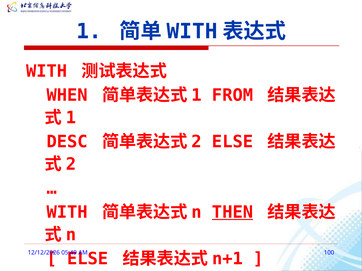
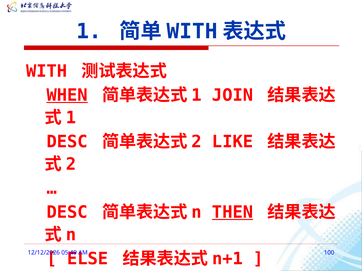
WHEN underline: none -> present (67, 95)
FROM: FROM -> JOIN (233, 95)
ELSE: ELSE -> LIKE (233, 142)
WITH: WITH -> DESC (67, 213)
